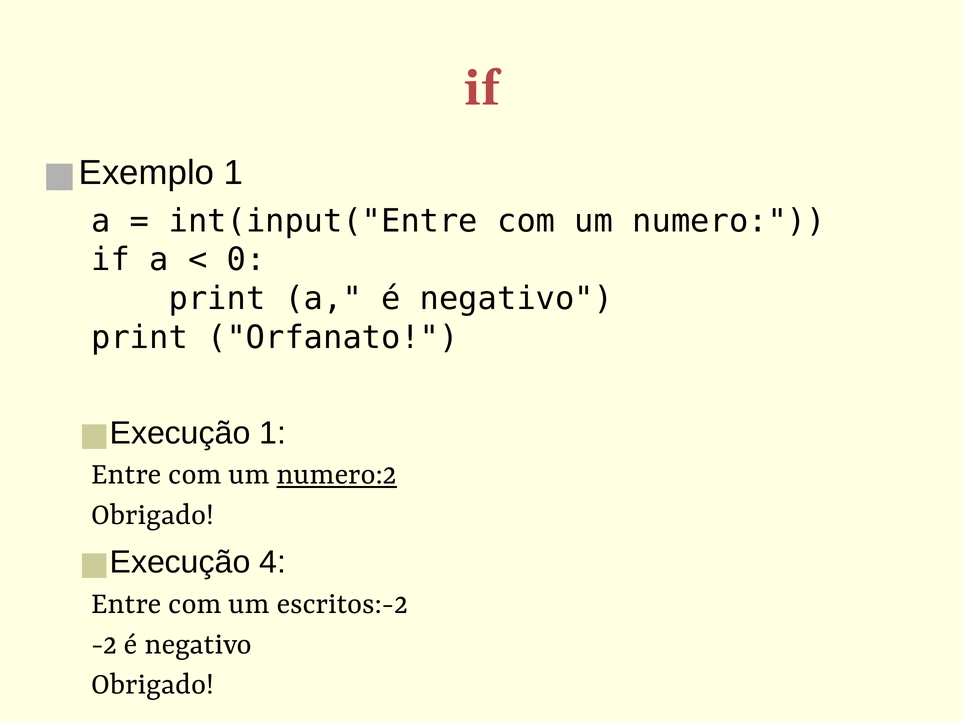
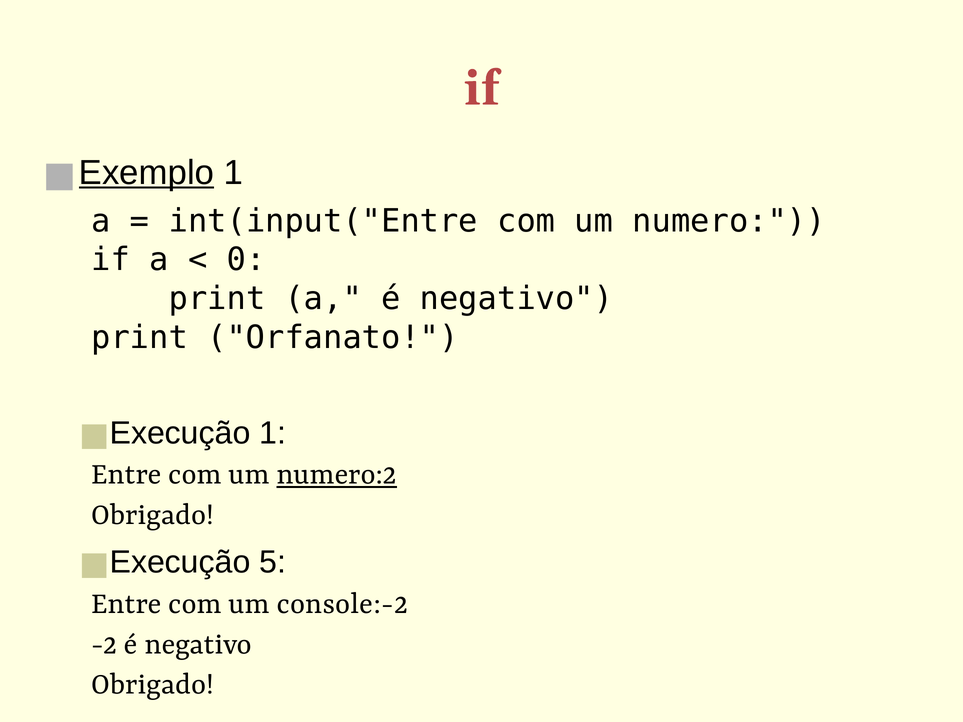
Exemplo underline: none -> present (147, 173)
4: 4 -> 5 (273, 562)
escritos:-2: escritos:-2 -> console:-2 (342, 603)
